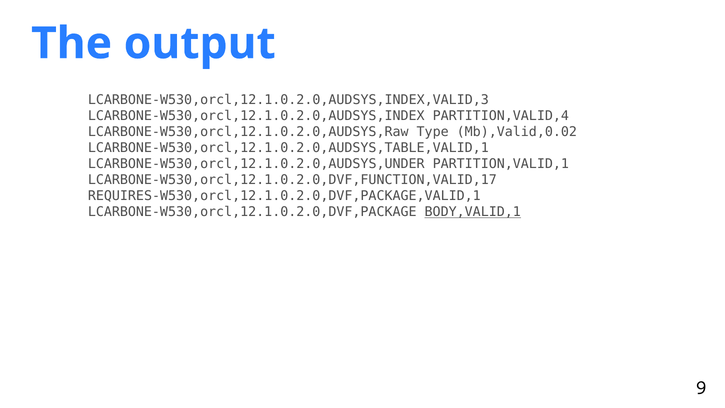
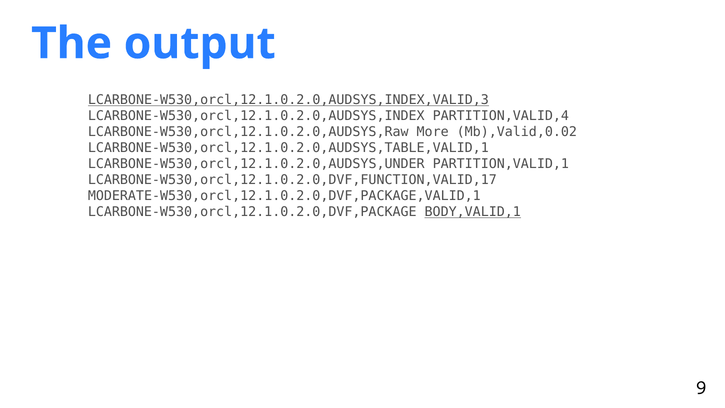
LCARBONE-W530,orcl,12.1.0.2.0,AUDSYS,INDEX,VALID,3 underline: none -> present (288, 100)
Type: Type -> More (433, 132)
REQUIRES-W530,orcl,12.1.0.2.0,DVF,PACKAGE,VALID,1: REQUIRES-W530,orcl,12.1.0.2.0,DVF,PACKAGE,VALID,1 -> MODERATE-W530,orcl,12.1.0.2.0,DVF,PACKAGE,VALID,1 (284, 196)
